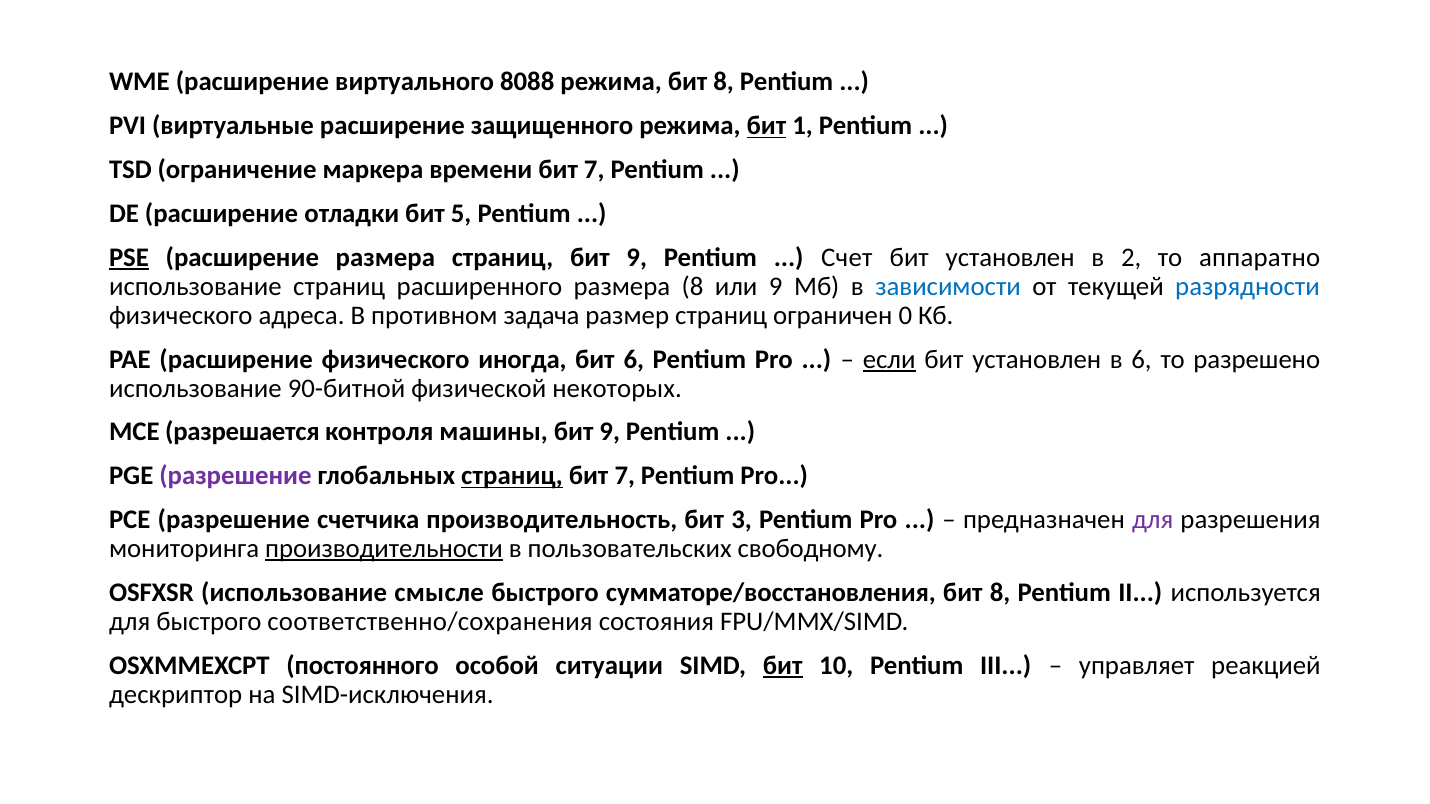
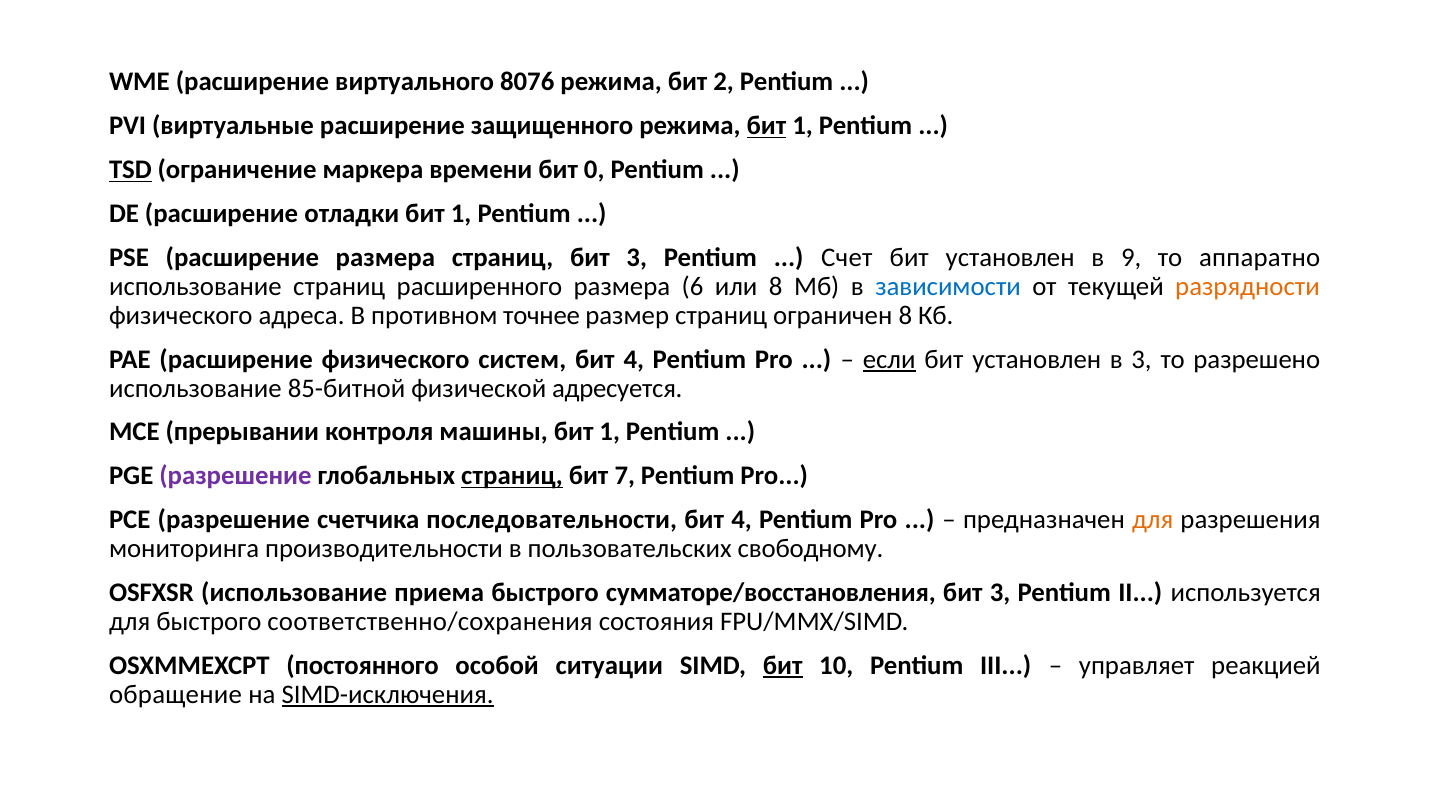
8088: 8088 -> 8076 (527, 82)
режима бит 8: 8 -> 2 (724, 82)
TSD underline: none -> present (130, 170)
времени бит 7: 7 -> 0 (594, 170)
отладки бит 5: 5 -> 1 (461, 214)
PSE underline: present -> none (129, 258)
страниц бит 9: 9 -> 3 (637, 258)
2: 2 -> 9 (1131, 258)
размера 8: 8 -> 6 (693, 287)
или 9: 9 -> 8 (776, 287)
разрядности colour: blue -> orange (1247, 287)
задача: задача -> точнее (542, 316)
ограничен 0: 0 -> 8 (905, 316)
иногда: иногда -> систем (522, 359)
6: 6 -> 4 (634, 359)
в 6: 6 -> 3 (1142, 359)
90-битной: 90-битной -> 85-битной (347, 388)
некоторых: некоторых -> адресуется (617, 388)
разрешается: разрешается -> прерывании (242, 432)
машины бит 9: 9 -> 1 (610, 432)
производительность: производительность -> последовательности (552, 520)
3: 3 -> 4 (742, 520)
для colour: purple -> orange (1153, 520)
производительности underline: present -> none (384, 549)
смысле: смысле -> приема (439, 593)
8: 8 -> 3 (1000, 593)
дескриптор: дескриптор -> обращение (176, 695)
SIMD-исключения underline: none -> present (388, 695)
